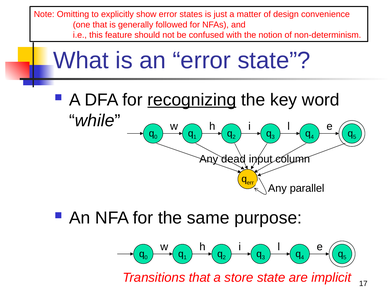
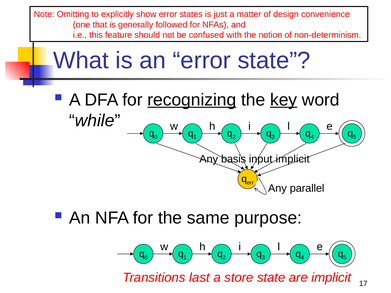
key underline: none -> present (284, 100)
dead: dead -> basis (234, 159)
input column: column -> implicit (293, 159)
Transitions that: that -> last (199, 278)
